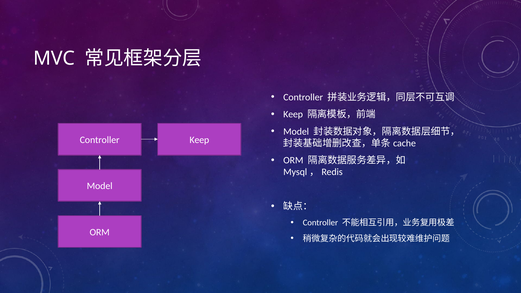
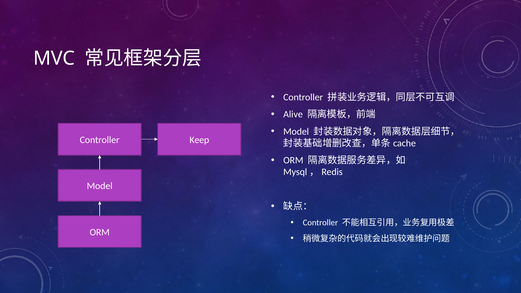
Keep: Keep -> Alive (293, 114)
